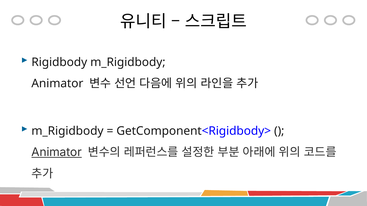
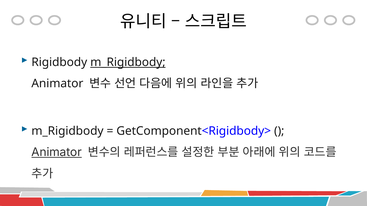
m_Rigidbody underline: none -> present (128, 62)
